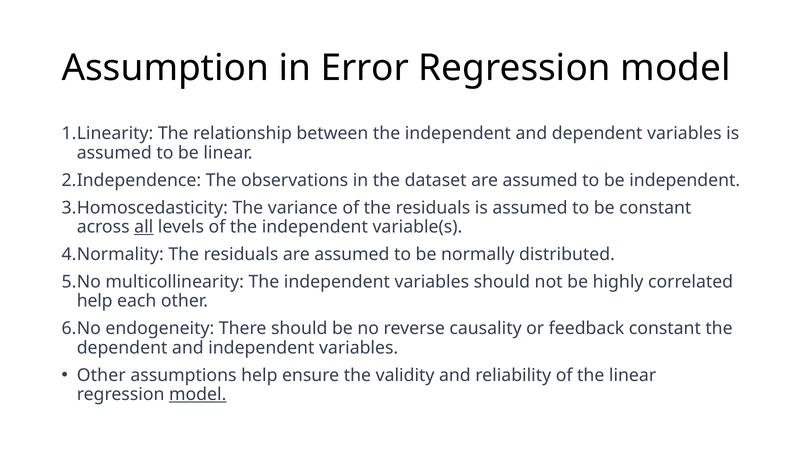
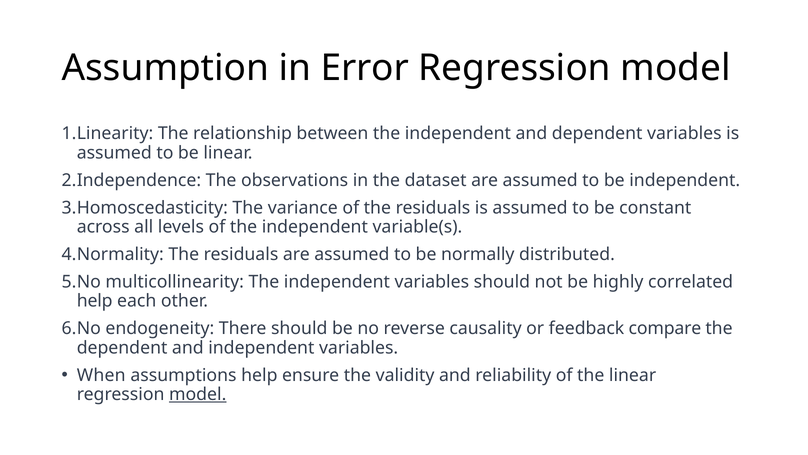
all underline: present -> none (144, 227)
feedback constant: constant -> compare (665, 328)
Other: Other -> When (101, 375)
